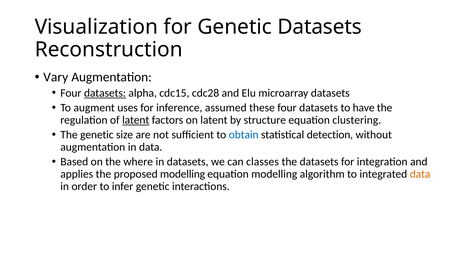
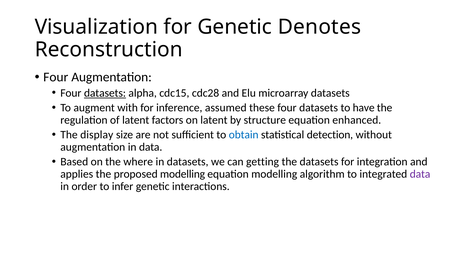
Genetic Datasets: Datasets -> Denotes (319, 27)
Vary: Vary -> Four (56, 77)
uses: uses -> with (128, 107)
latent underline: present -> none (136, 120)
clustering: clustering -> enhanced (357, 120)
The genetic: genetic -> display (97, 134)
classes: classes -> getting (263, 161)
data colour: orange -> purple (420, 174)
